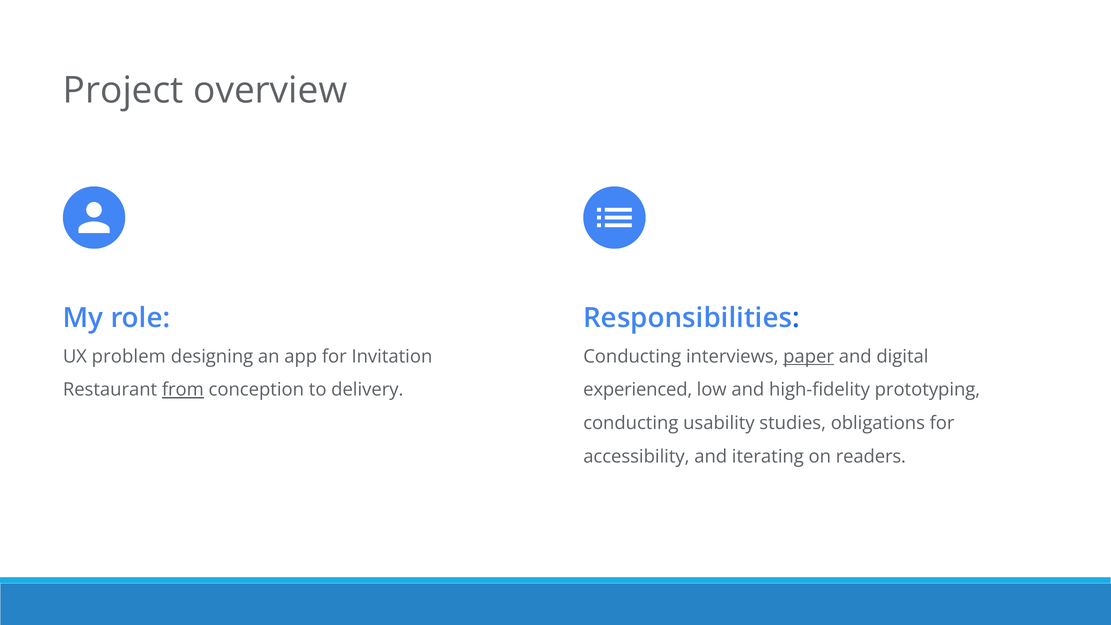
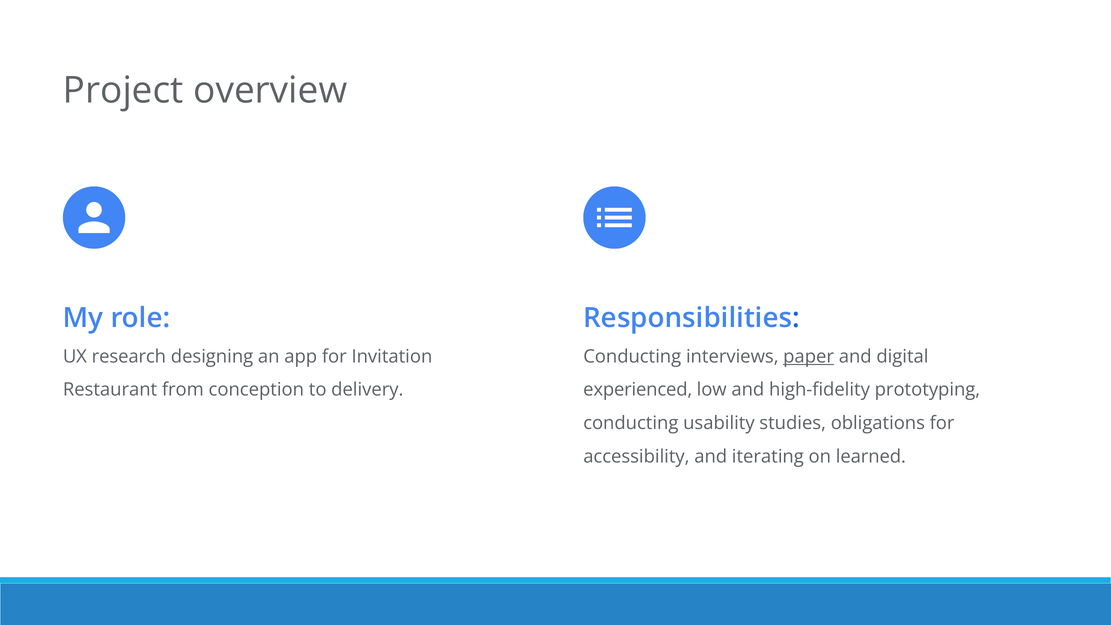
problem: problem -> research (129, 356)
from underline: present -> none (183, 390)
readers: readers -> learned (871, 456)
